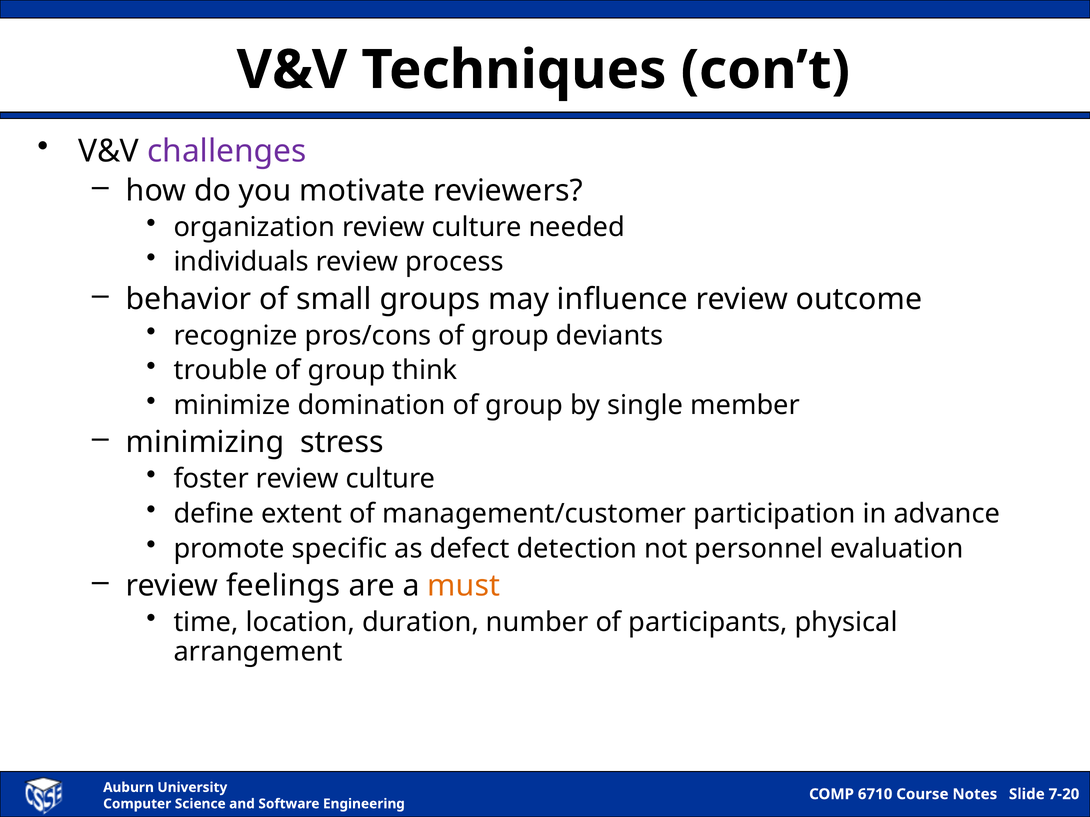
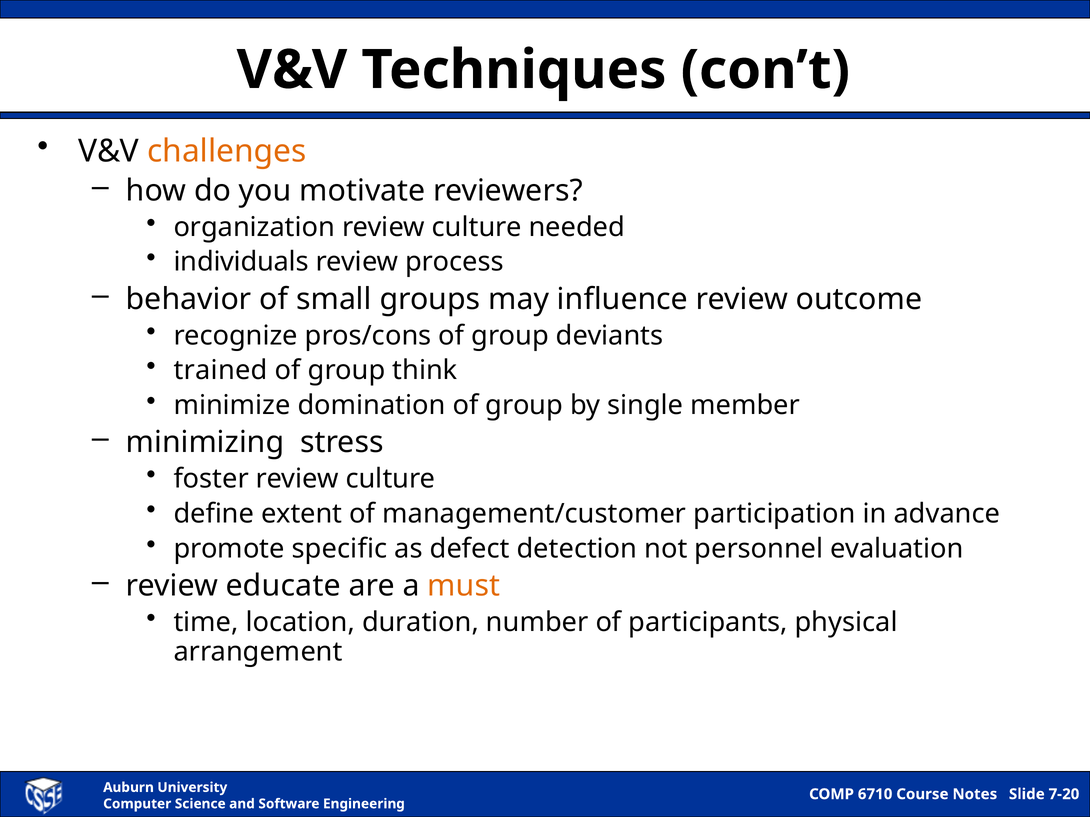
challenges colour: purple -> orange (227, 151)
trouble: trouble -> trained (221, 371)
feelings: feelings -> educate (283, 586)
